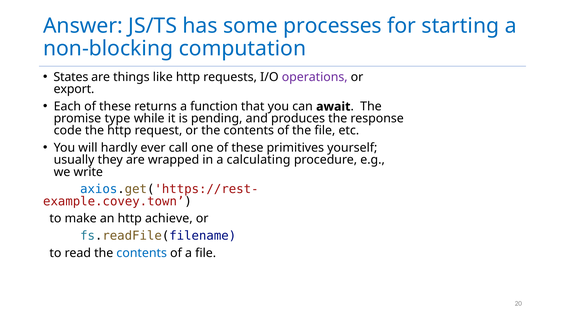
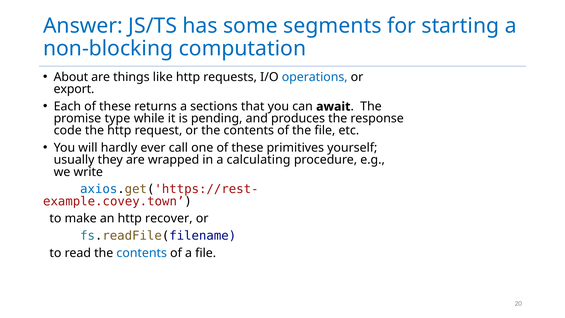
processes: processes -> segments (332, 26)
States: States -> About (71, 77)
operations colour: purple -> blue (315, 77)
function: function -> sections (214, 106)
achieve: achieve -> recover (169, 218)
